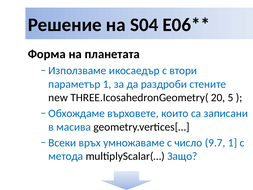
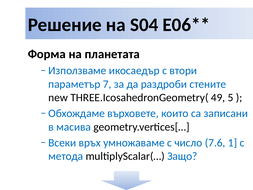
параметър 1: 1 -> 7 (107, 84)
20: 20 -> 49 (218, 98)
9.7: 9.7 -> 7.6 (215, 143)
